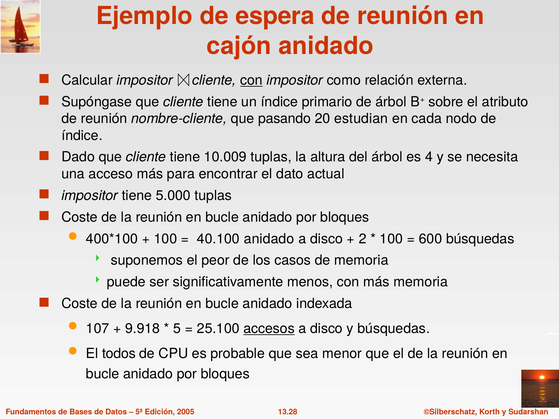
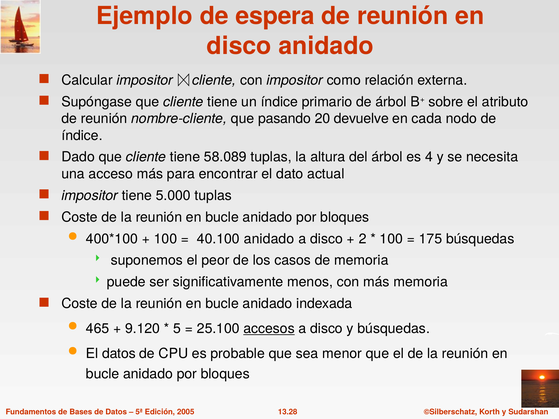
cajón: cajón -> disco (239, 46)
con underline: present -> none (251, 80)
estudian: estudian -> devuelve (361, 119)
10.009: 10.009 -> 58.089 (225, 157)
600: 600 -> 175 (431, 239)
107: 107 -> 465 (98, 329)
9.918: 9.918 -> 9.120 (143, 329)
El todos: todos -> datos (119, 354)
